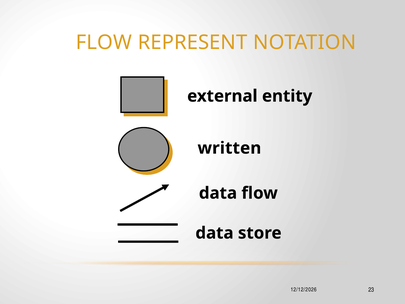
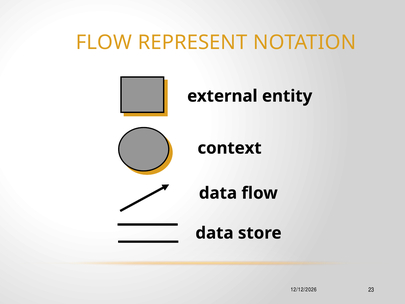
written: written -> context (230, 148)
